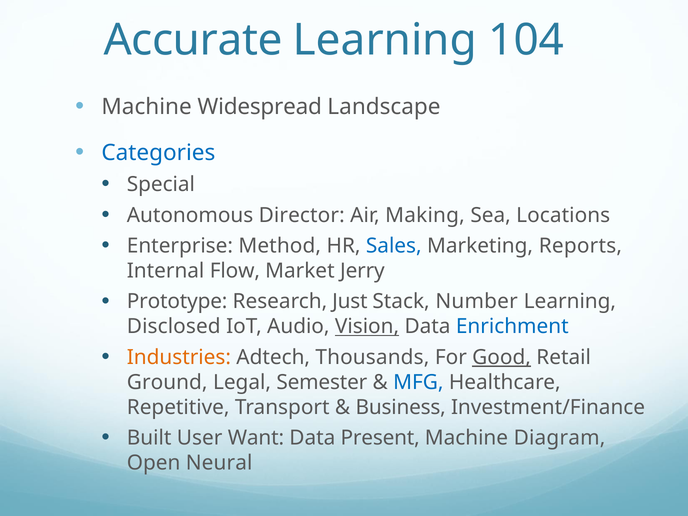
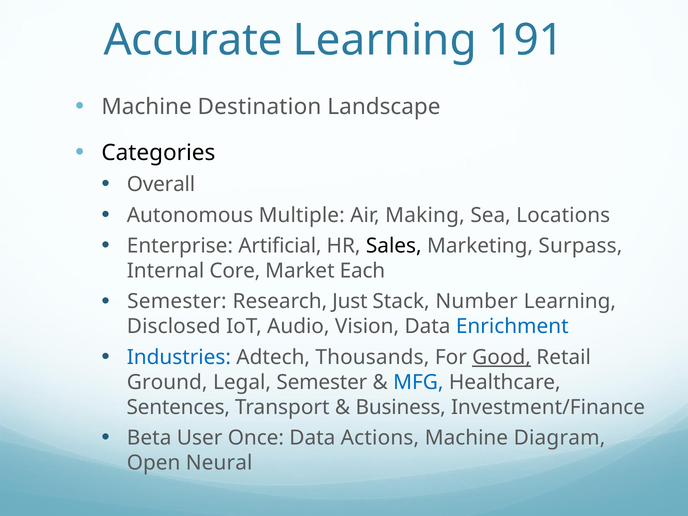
104: 104 -> 191 (526, 40)
Widespread: Widespread -> Destination (259, 107)
Categories colour: blue -> black (158, 153)
Special: Special -> Overall (161, 184)
Director: Director -> Multiple (302, 215)
Method: Method -> Artificial (280, 246)
Sales colour: blue -> black (394, 246)
Reports: Reports -> Surpass (580, 246)
Flow: Flow -> Core (235, 271)
Jerry: Jerry -> Each (362, 271)
Prototype: Prototype -> Semester (177, 302)
Vision underline: present -> none (367, 326)
Industries colour: orange -> blue (179, 357)
Repetitive: Repetitive -> Sentences (178, 407)
Built: Built -> Beta (149, 438)
Want: Want -> Once (256, 438)
Present: Present -> Actions (380, 438)
